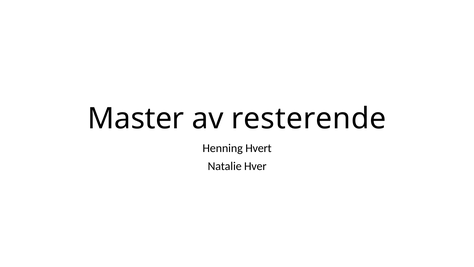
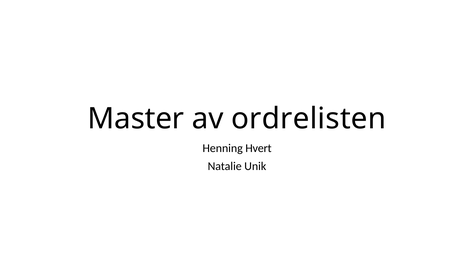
resterende: resterende -> ordrelisten (309, 118)
Hver: Hver -> Unik (255, 166)
